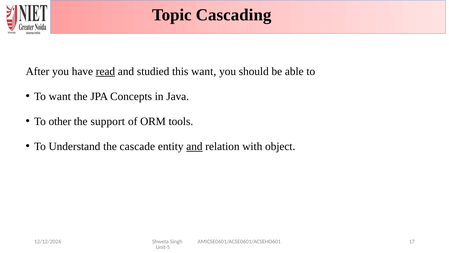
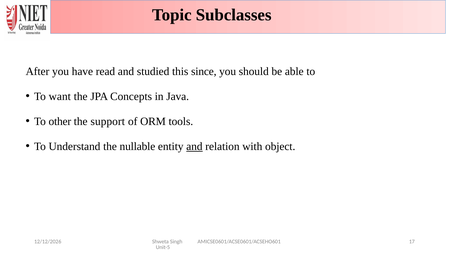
Cascading: Cascading -> Subclasses (234, 15)
read underline: present -> none (105, 71)
this want: want -> since (204, 71)
cascade: cascade -> nullable (137, 146)
